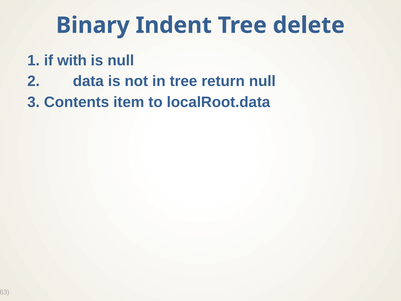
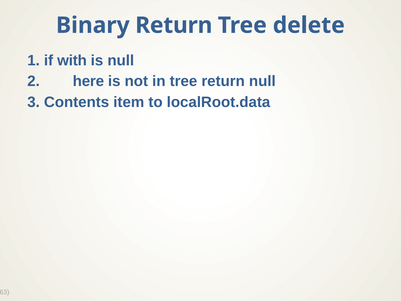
Binary Indent: Indent -> Return (174, 25)
data: data -> here (88, 81)
